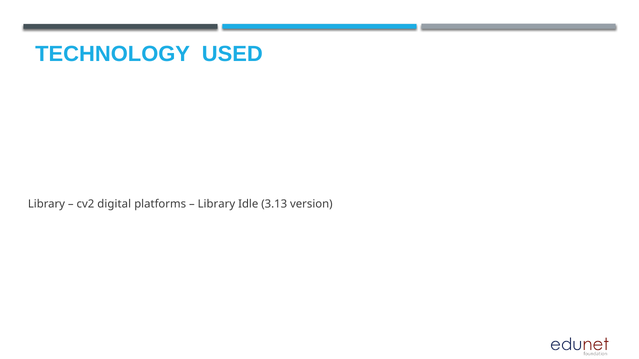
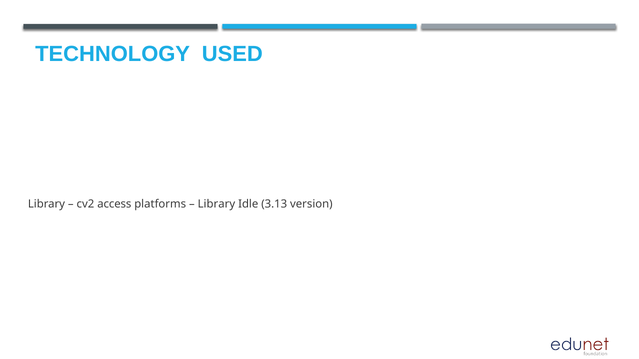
digital: digital -> access (114, 204)
